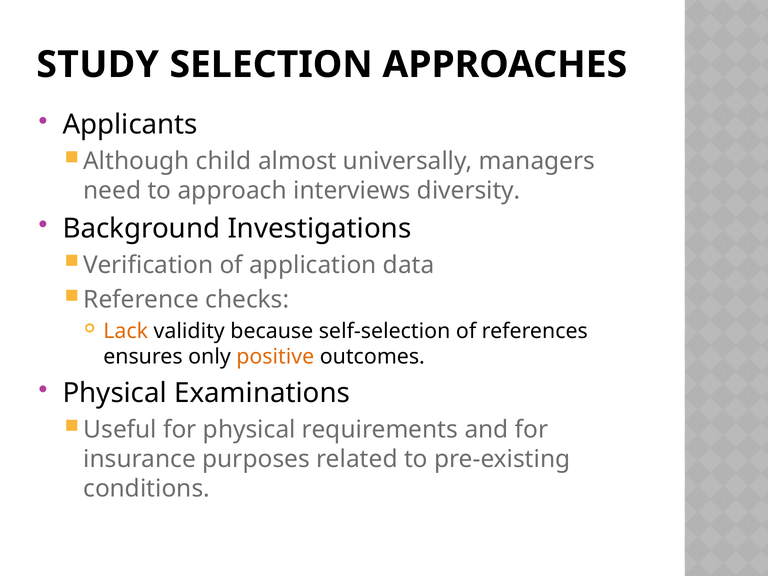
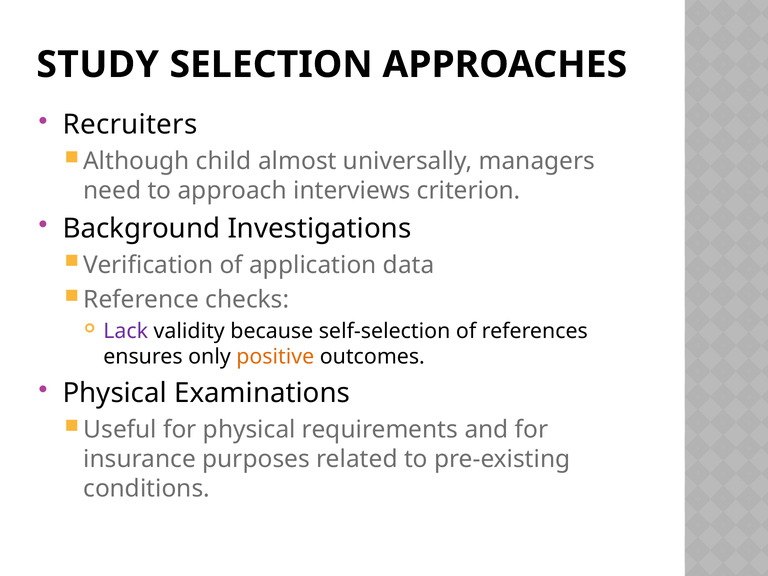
Applicants: Applicants -> Recruiters (130, 125)
diversity: diversity -> criterion (469, 191)
Lack colour: orange -> purple (126, 331)
